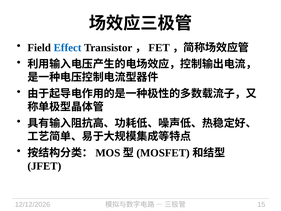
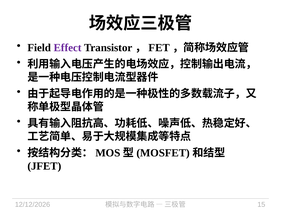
Effect colour: blue -> purple (68, 48)
